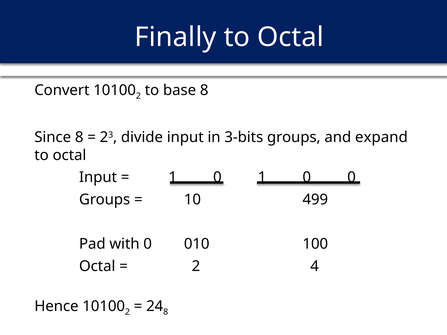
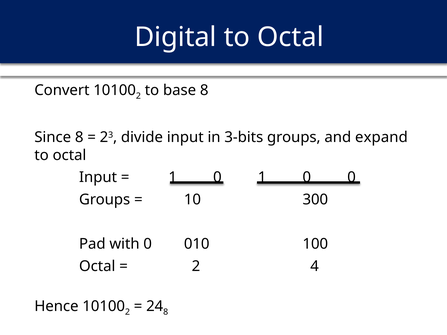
Finally: Finally -> Digital (176, 37)
499: 499 -> 300 (315, 200)
